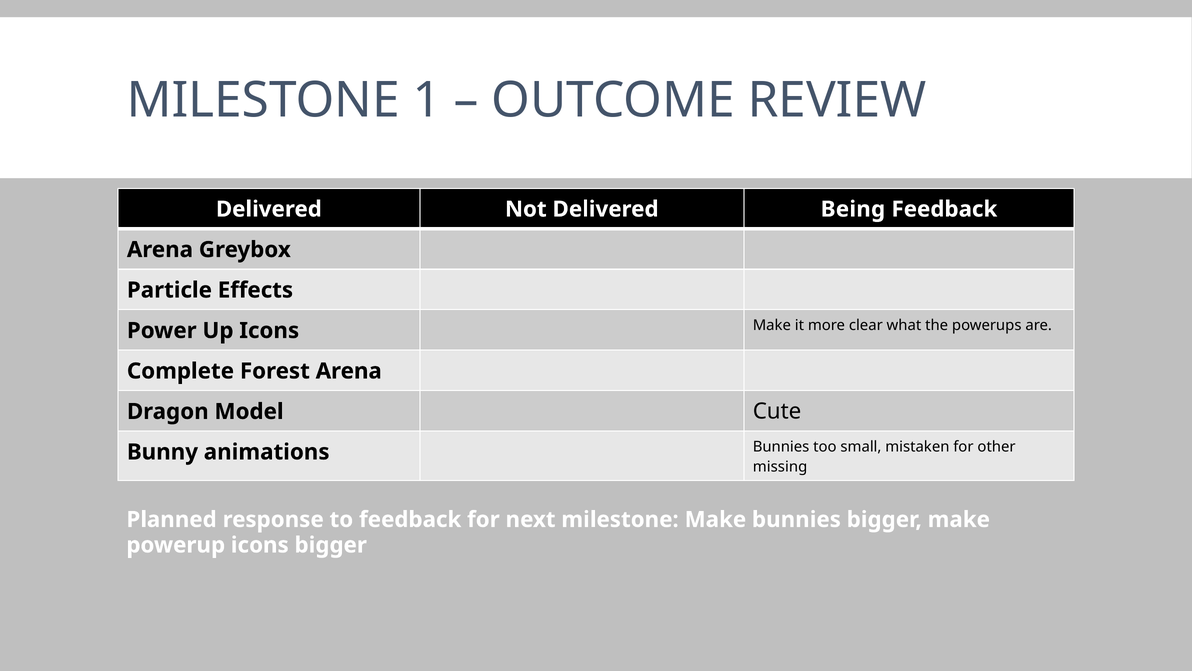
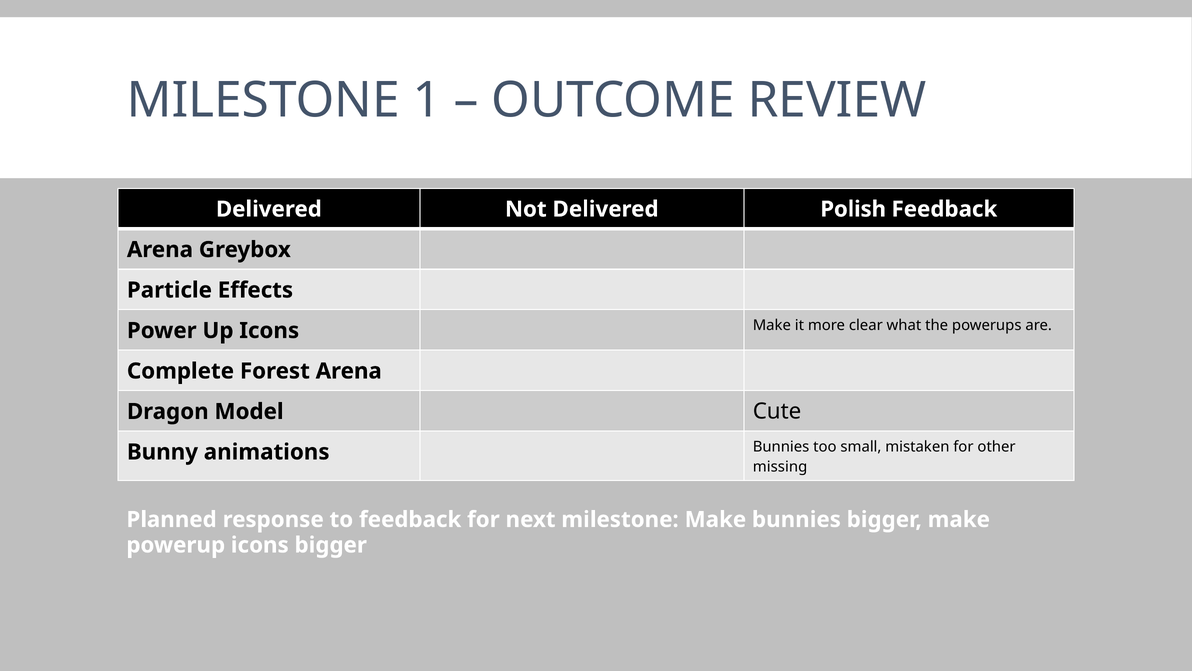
Being: Being -> Polish (853, 209)
